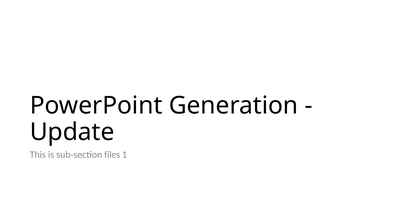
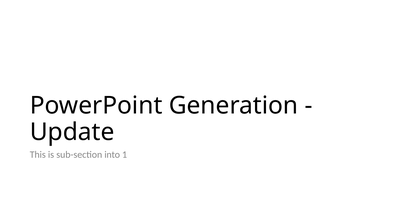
files: files -> into (112, 155)
